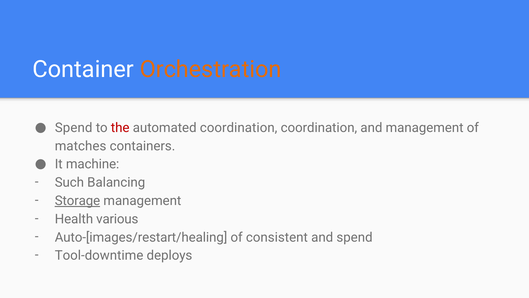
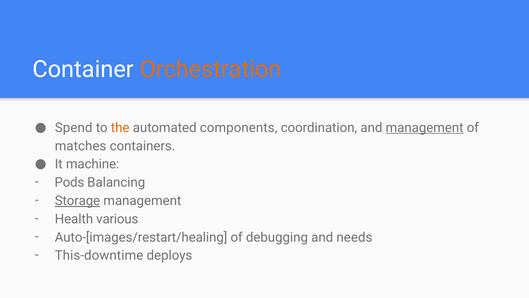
the colour: red -> orange (120, 128)
automated coordination: coordination -> components (239, 128)
management underline: none -> present (425, 128)
Such: Such -> Pods (69, 182)
consistent: consistent -> debugging (277, 237)
and spend: spend -> needs (354, 237)
Tool-downtime: Tool-downtime -> This-downtime (99, 255)
